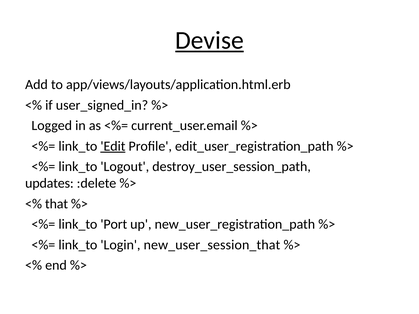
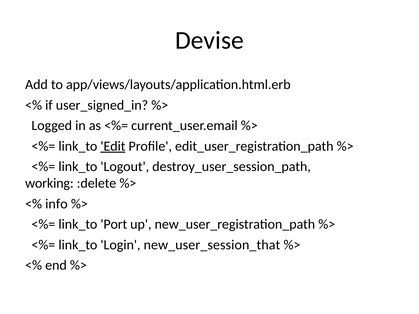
Devise underline: present -> none (209, 41)
updates: updates -> working (49, 183)
that: that -> info (56, 204)
